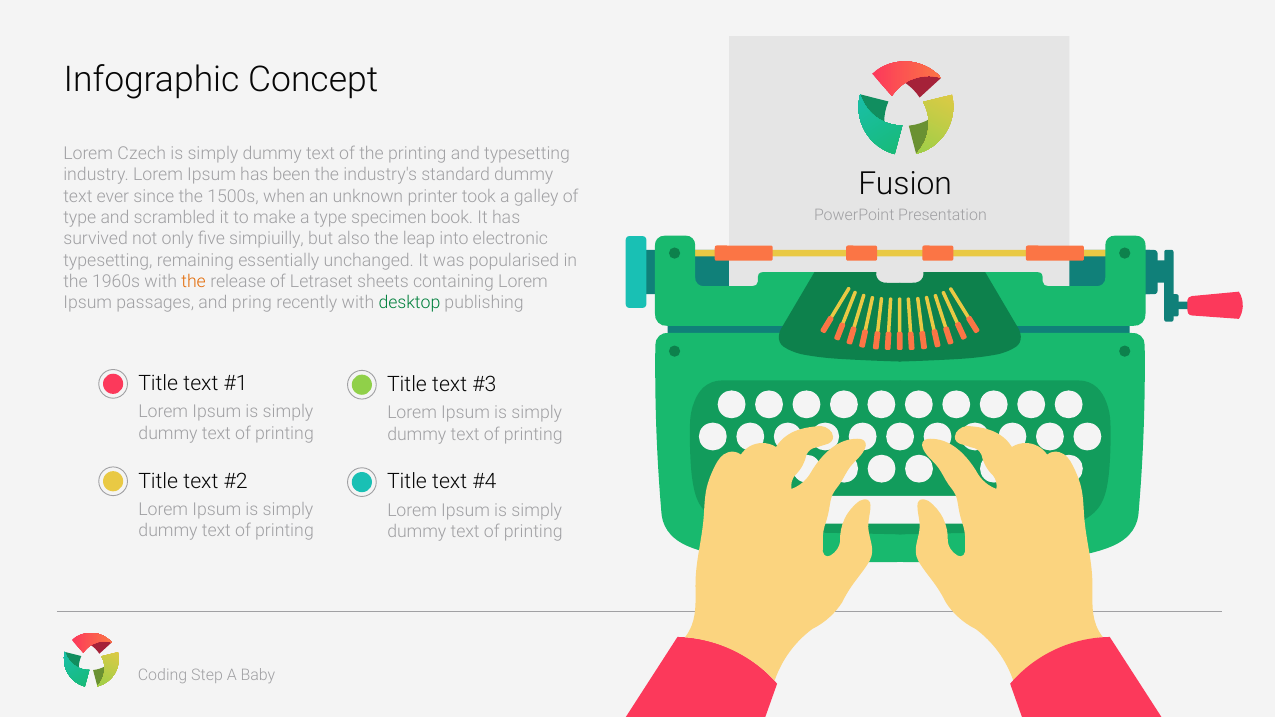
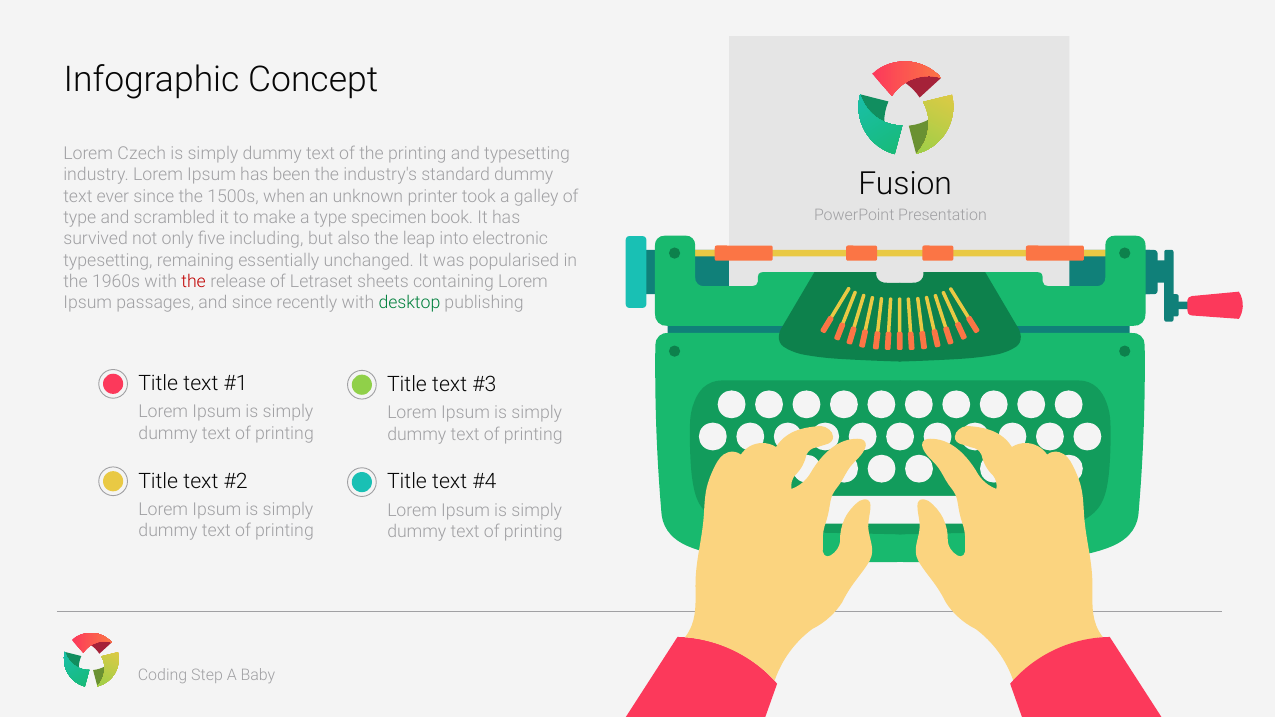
simpiuilly: simpiuilly -> including (266, 239)
the colour: orange -> red (194, 282)
and pring: pring -> since (252, 303)
